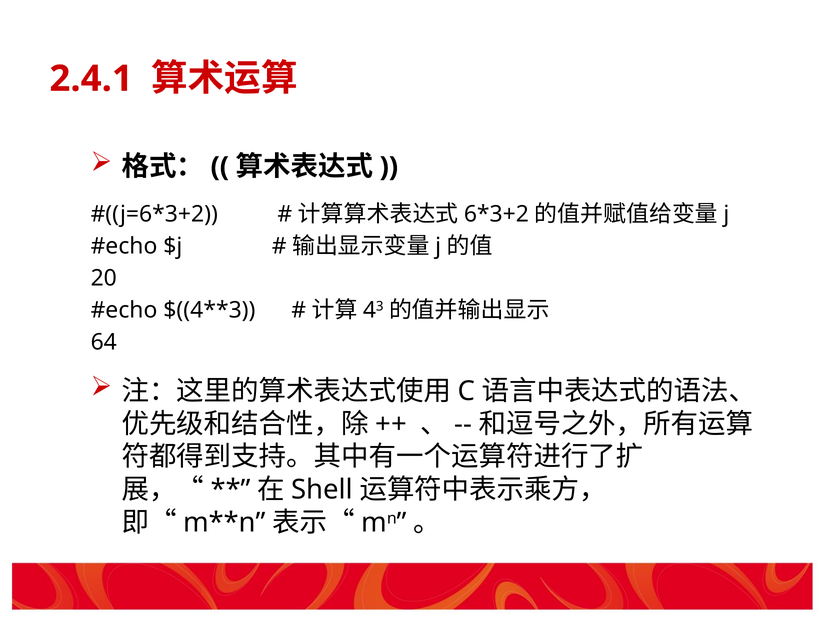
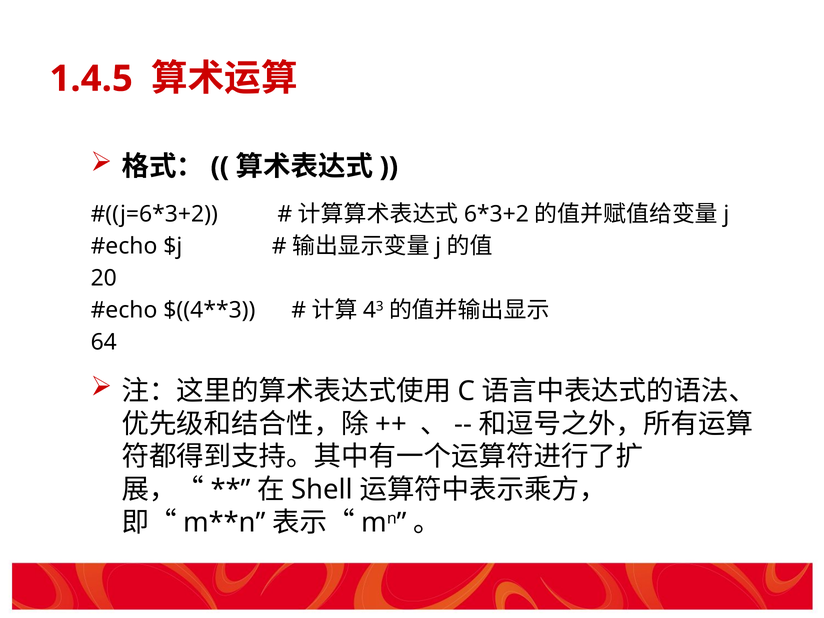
2.4.1: 2.4.1 -> 1.4.5 (91, 79)
